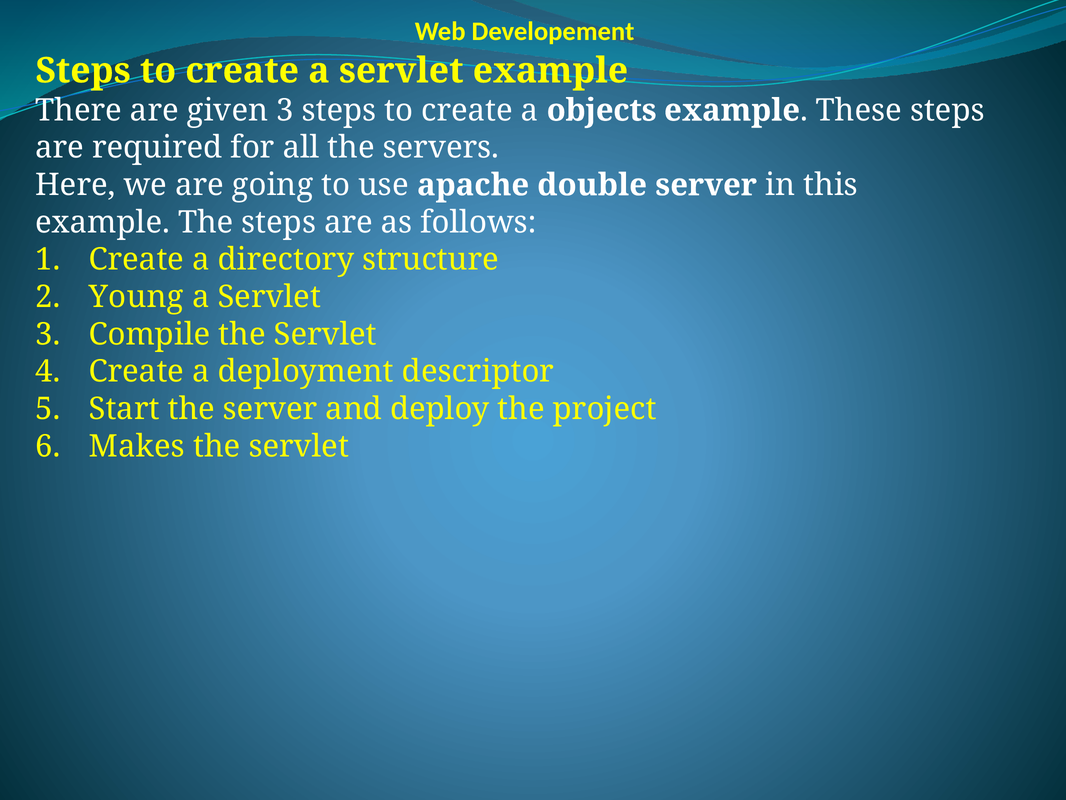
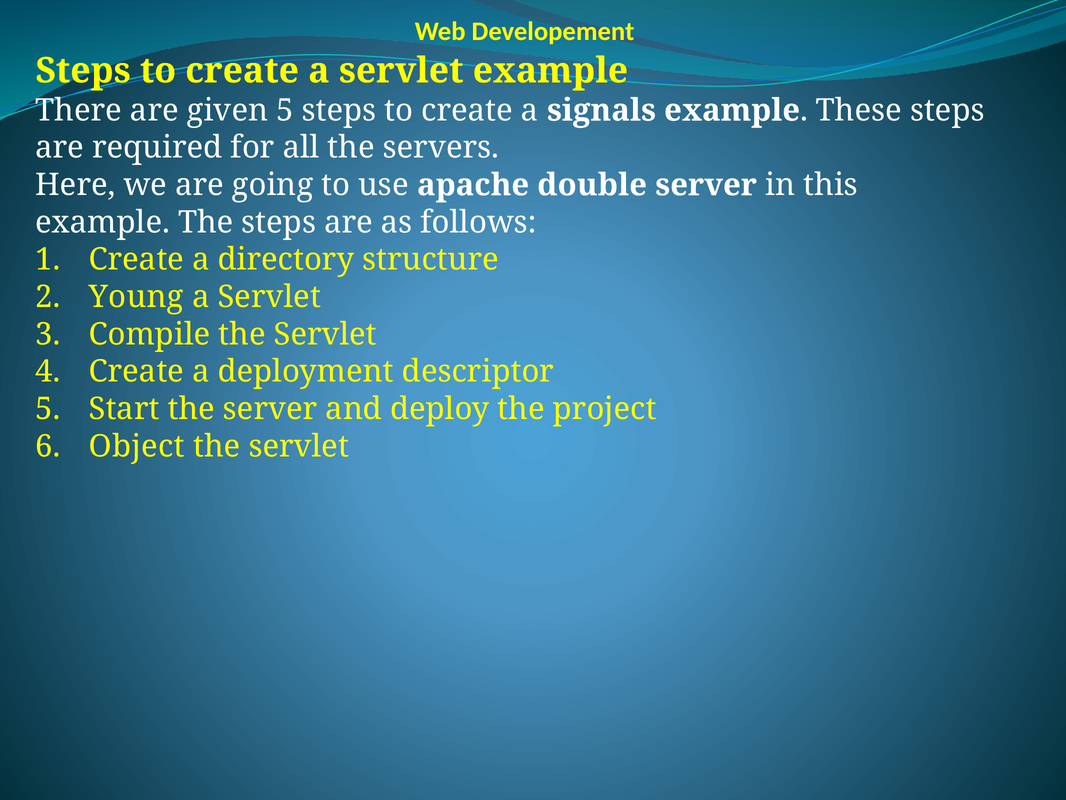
given 3: 3 -> 5 (285, 110)
objects: objects -> signals (601, 110)
Makes: Makes -> Object (137, 446)
